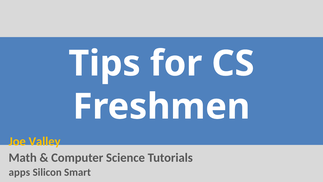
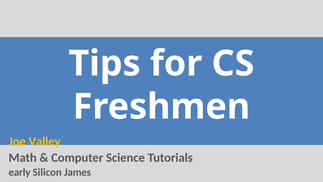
apps: apps -> early (19, 172)
Smart: Smart -> James (78, 172)
